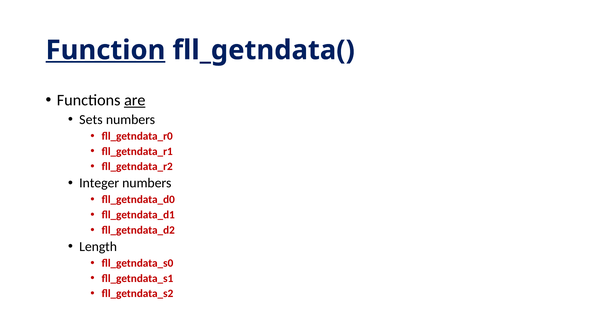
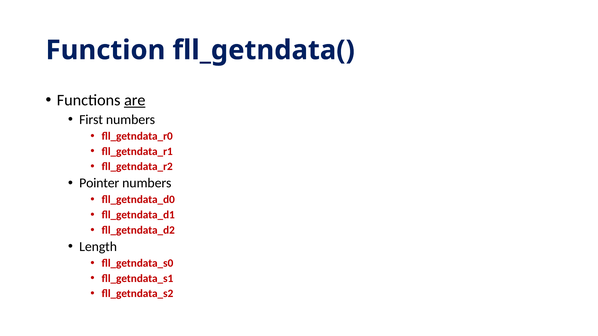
Function underline: present -> none (105, 50)
Sets: Sets -> First (91, 120)
Integer: Integer -> Pointer (99, 183)
